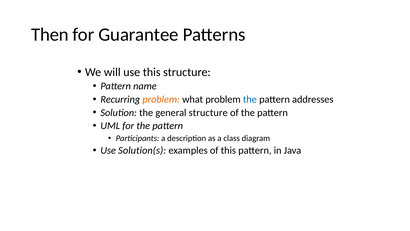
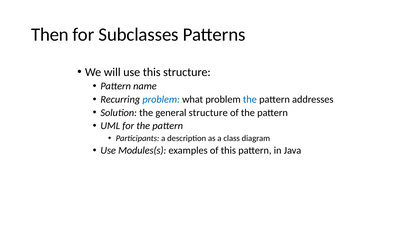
Guarantee: Guarantee -> Subclasses (139, 34)
problem colour: orange -> blue (161, 99)
Solution(s: Solution(s -> Modules(s (142, 150)
